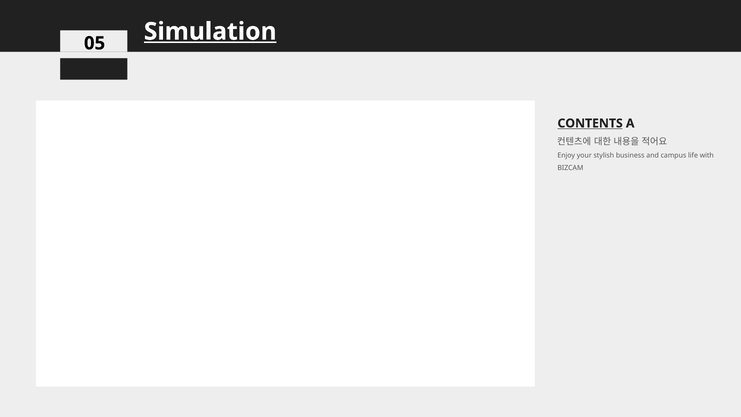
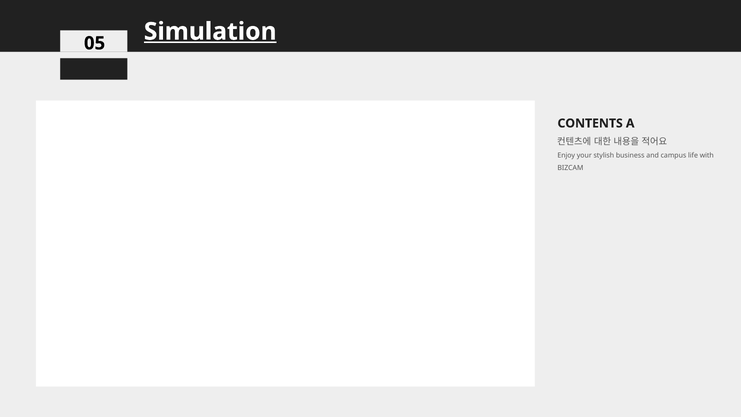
CONTENTS underline: present -> none (590, 123)
